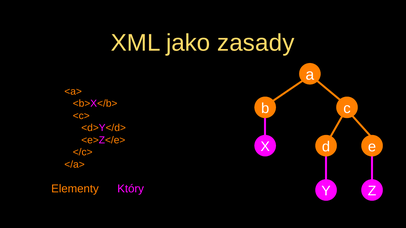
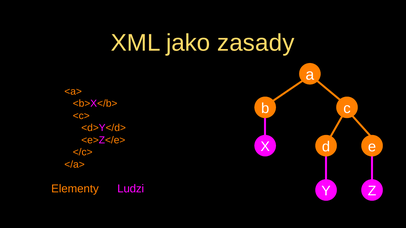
Który: Który -> Ludzi (131, 189)
